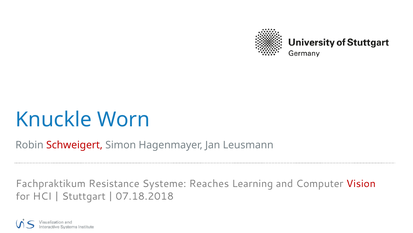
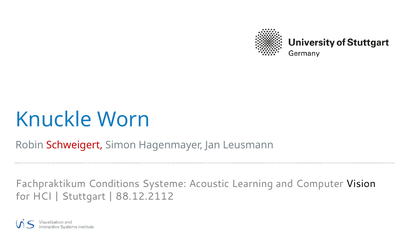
Resistance: Resistance -> Conditions (114, 183)
Reaches: Reaches -> Acoustic (209, 183)
Vision colour: red -> black (361, 183)
07.18.2018: 07.18.2018 -> 88.12.2112 (145, 196)
